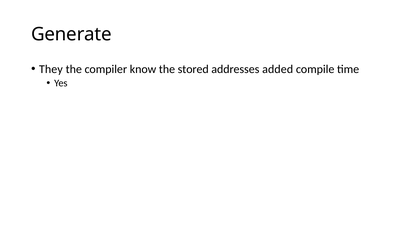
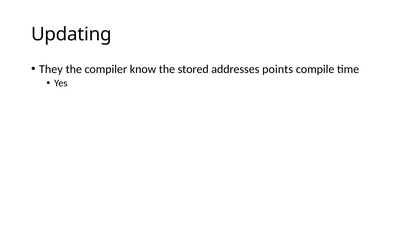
Generate: Generate -> Updating (71, 34)
added: added -> points (278, 69)
